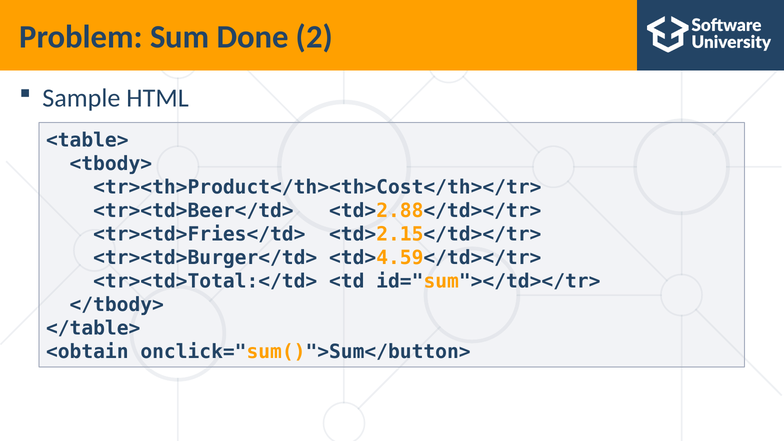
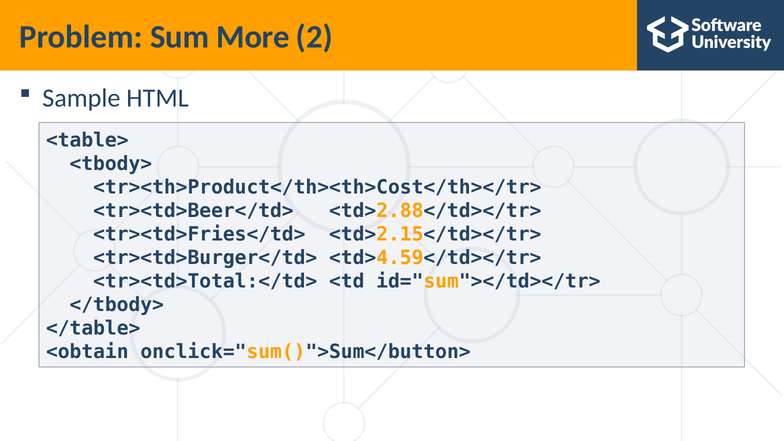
Done: Done -> More (253, 37)
